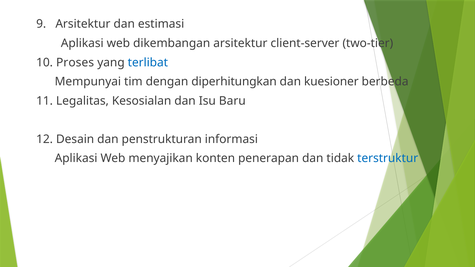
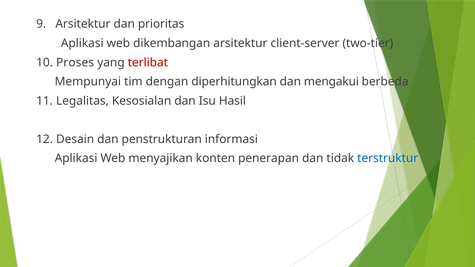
estimasi: estimasi -> prioritas (161, 24)
terlibat colour: blue -> red (148, 62)
kuesioner: kuesioner -> mengakui (331, 82)
Baru: Baru -> Hasil (232, 101)
